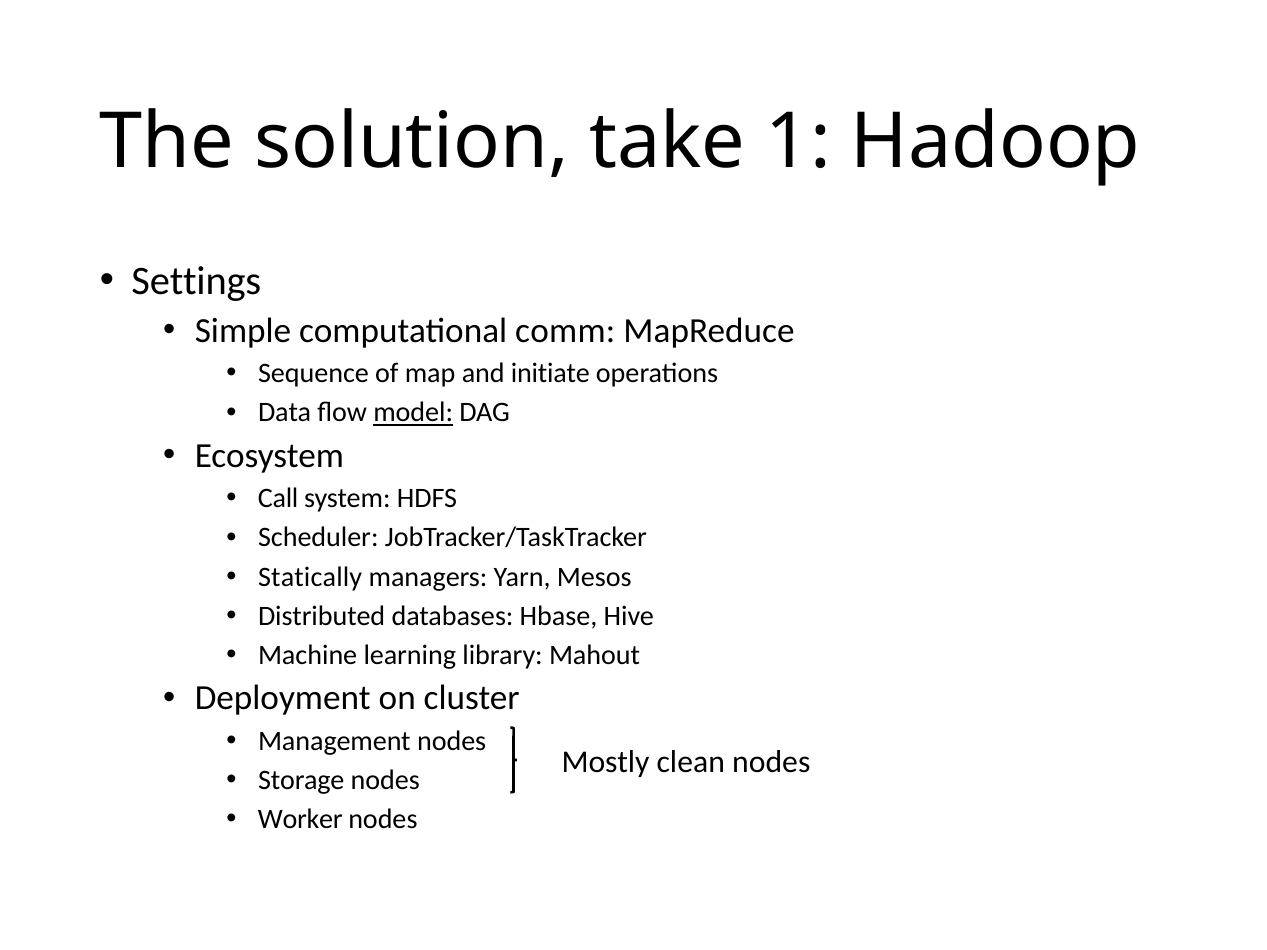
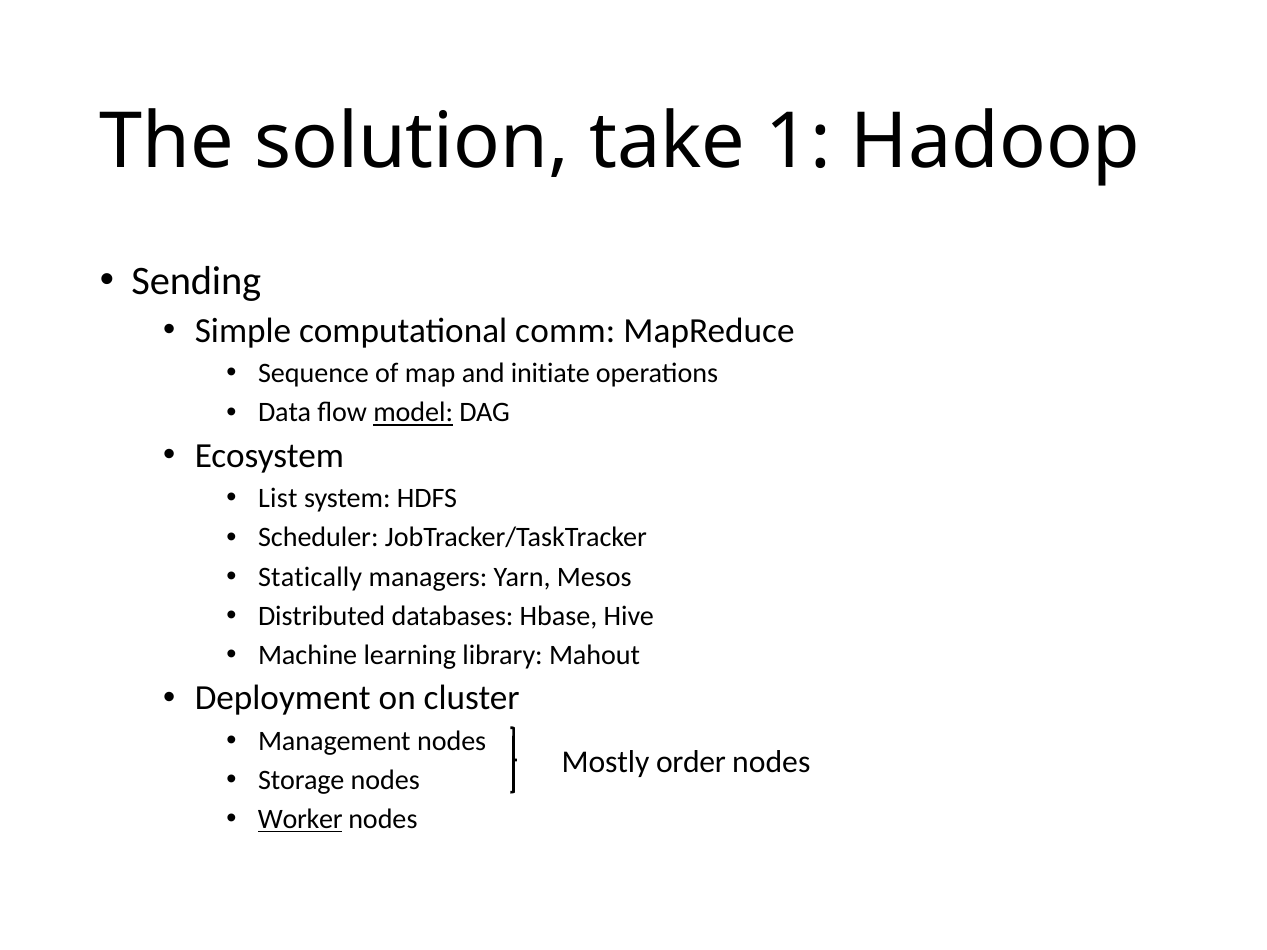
Settings: Settings -> Sending (196, 281)
Call: Call -> List (278, 499)
clean: clean -> order (691, 762)
Worker underline: none -> present (300, 820)
